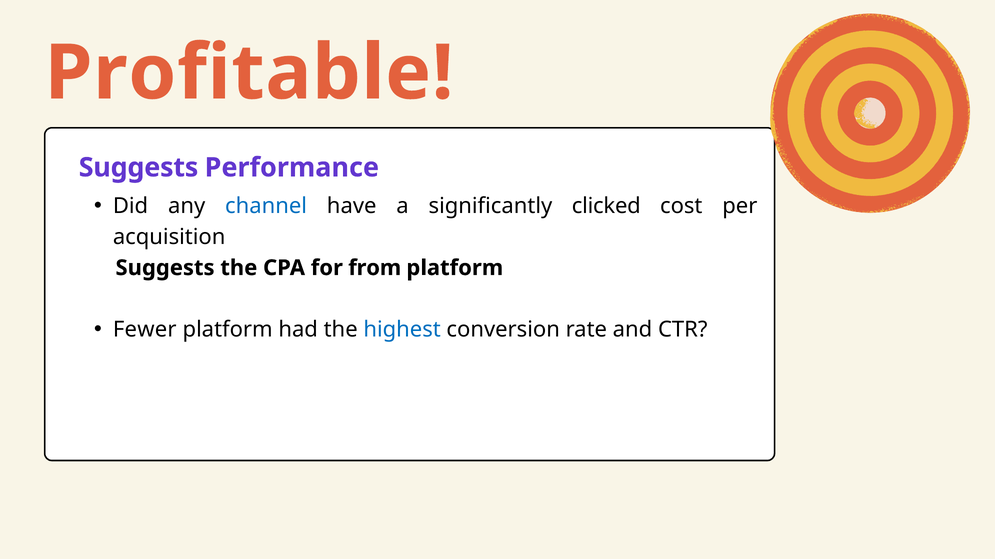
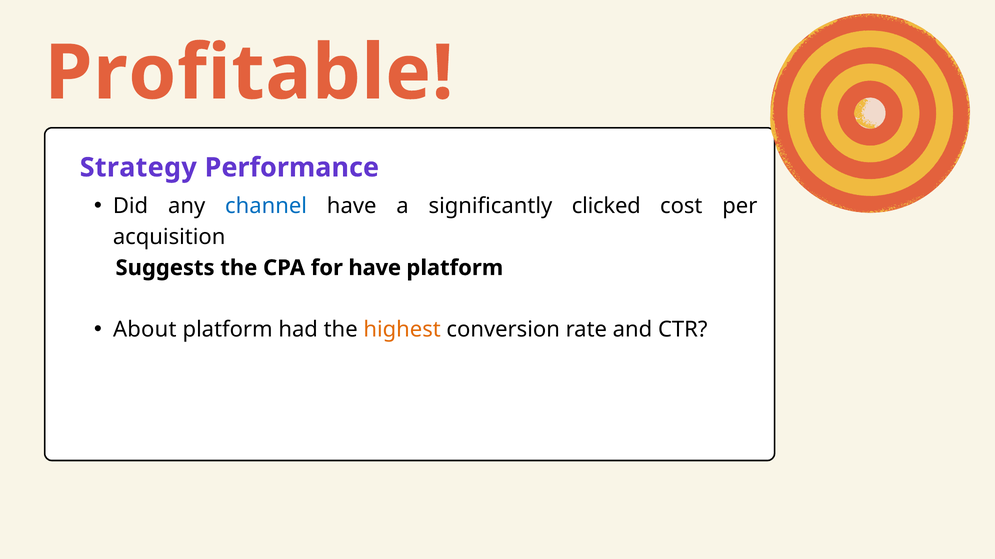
Suggests: Suggests -> Strategy (138, 168)
for from: from -> have (375, 268)
Fewer: Fewer -> About (145, 330)
highest colour: blue -> orange (402, 330)
